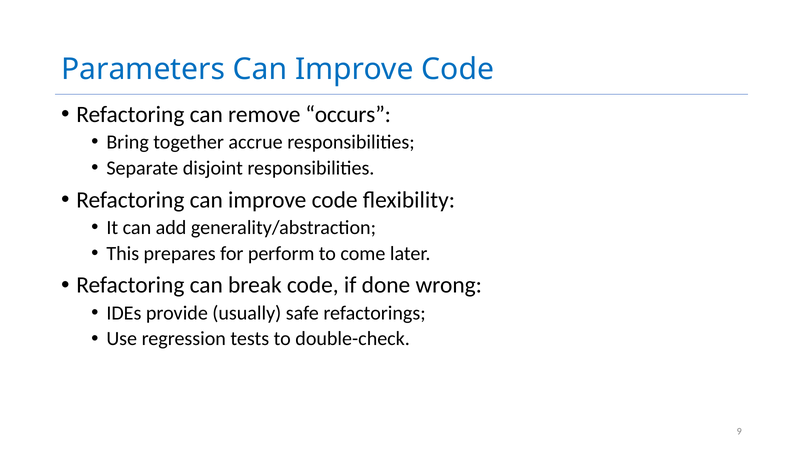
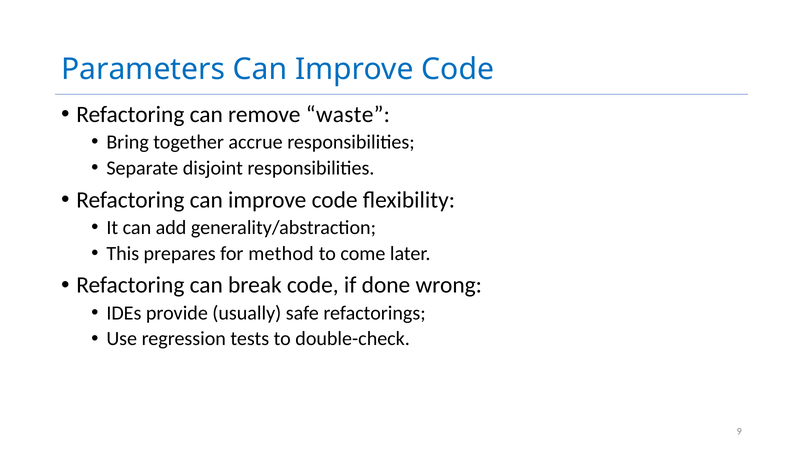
occurs: occurs -> waste (348, 114)
perform: perform -> method (281, 253)
